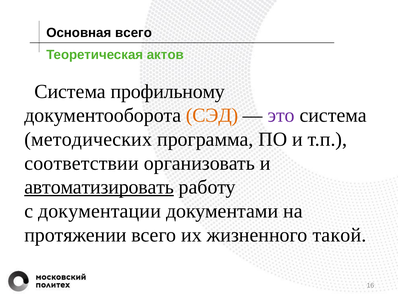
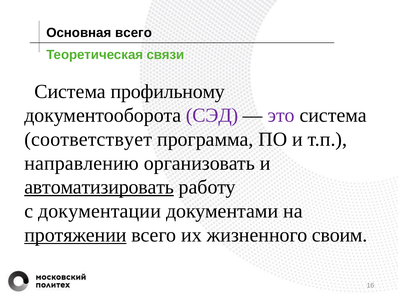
актов: актов -> связи (165, 55)
СЭД colour: orange -> purple (212, 115)
методических: методических -> соответствует (88, 139)
соответствии: соответствии -> направлению (82, 163)
протяжении underline: none -> present (75, 235)
такой: такой -> своим (340, 235)
